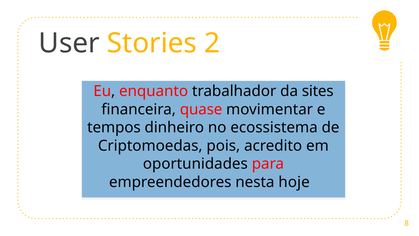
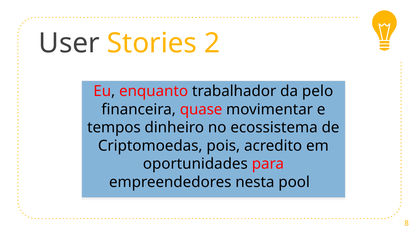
sites: sites -> pelo (318, 91)
hoje: hoje -> pool (294, 182)
